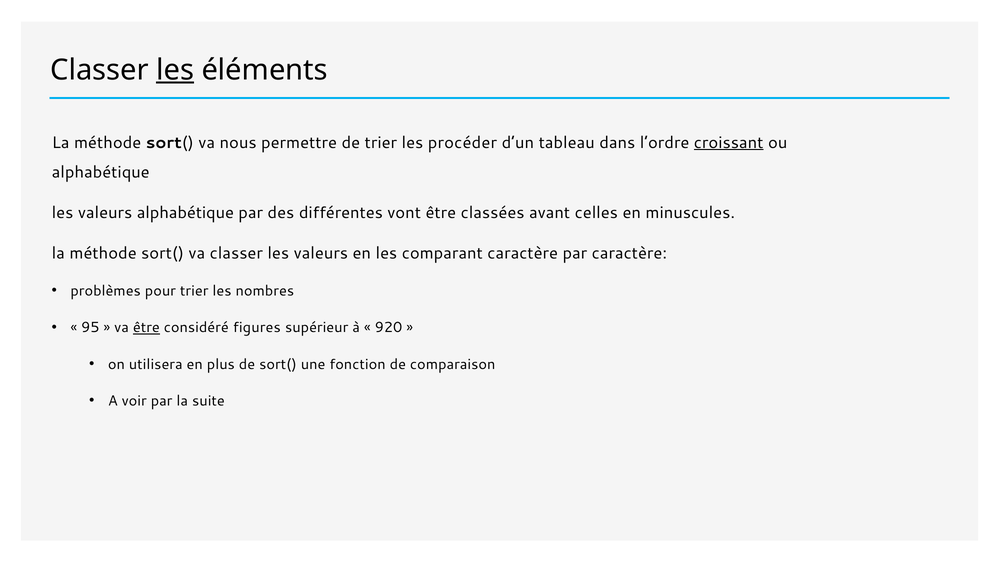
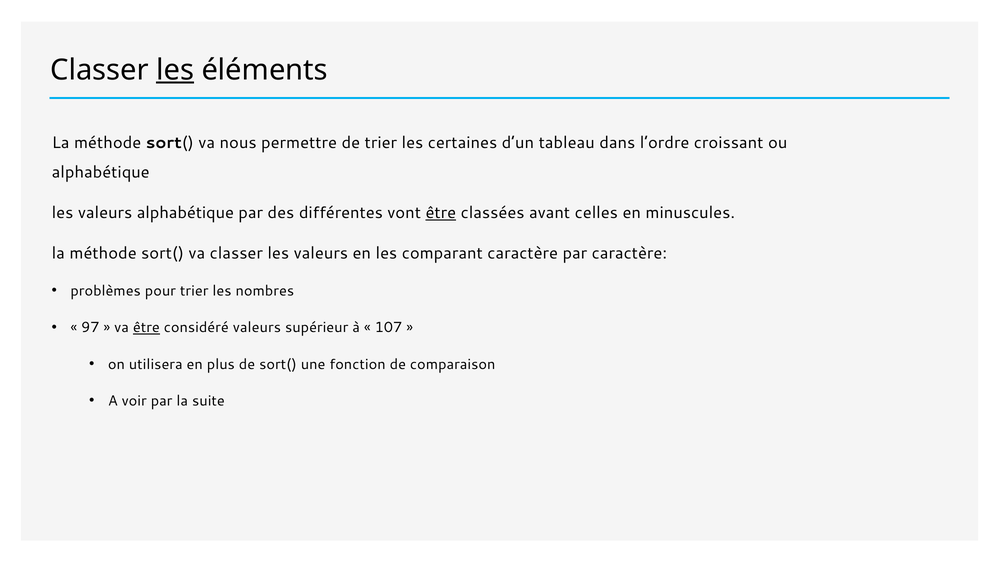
procéder: procéder -> certaines (463, 143)
croissant underline: present -> none (729, 143)
être underline: none -> present (441, 213)
95: 95 -> 97 (90, 328)
considéré figures: figures -> valeurs (257, 328)
920: 920 -> 107 (388, 328)
